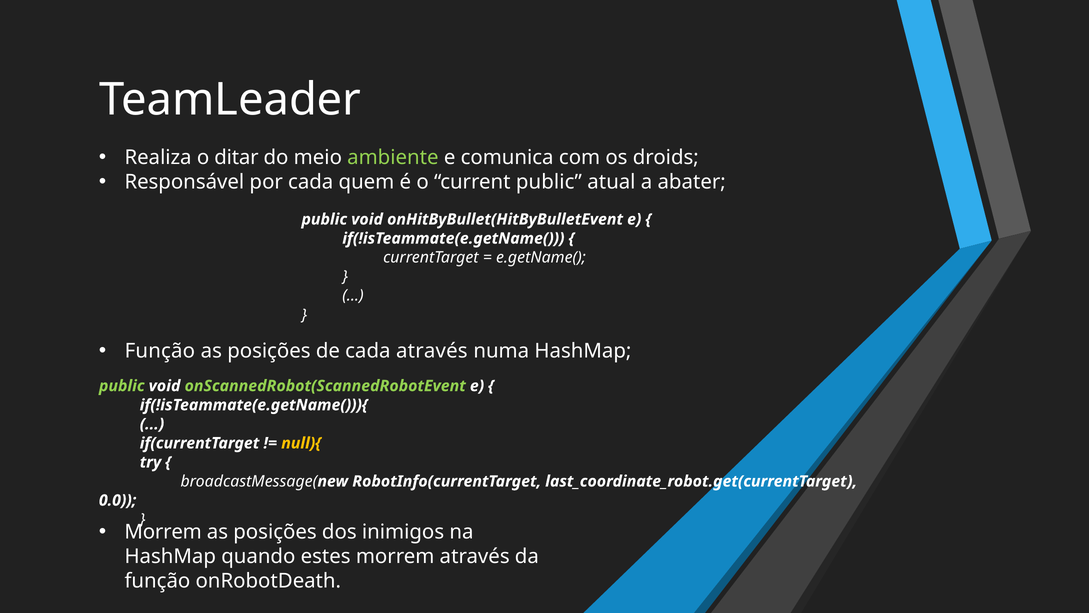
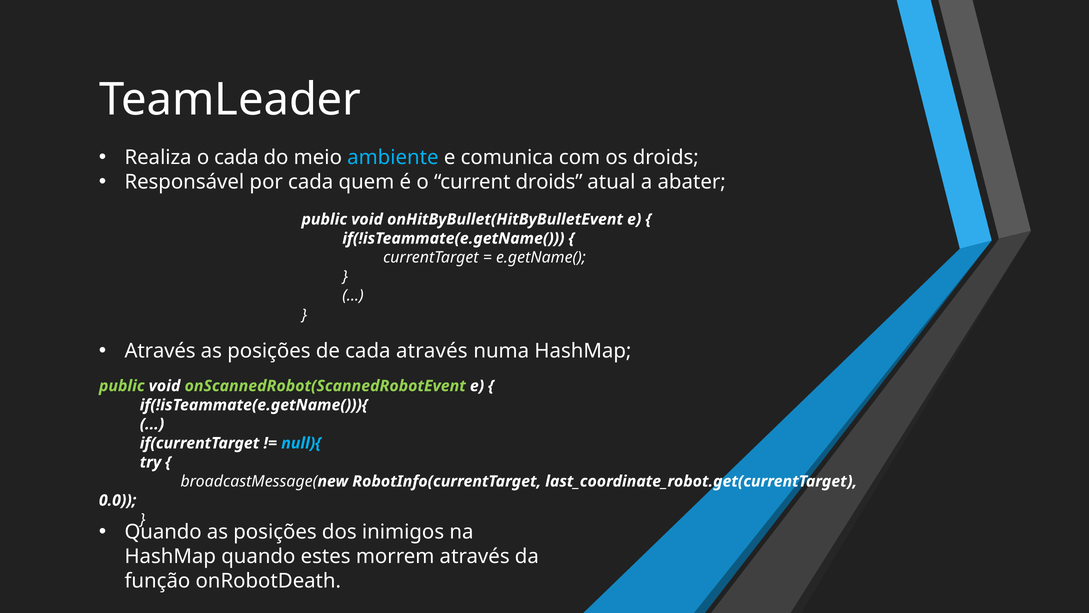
o ditar: ditar -> cada (236, 158)
ambiente colour: light green -> light blue (393, 158)
current public: public -> droids (549, 182)
Função: Função -> Através (160, 351)
null){ colour: yellow -> light blue (301, 443)
Morrem: Morrem -> Quando (163, 532)
